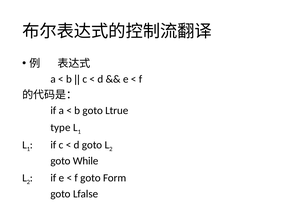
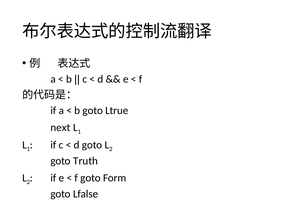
type: type -> next (60, 128)
While: While -> Truth (86, 161)
